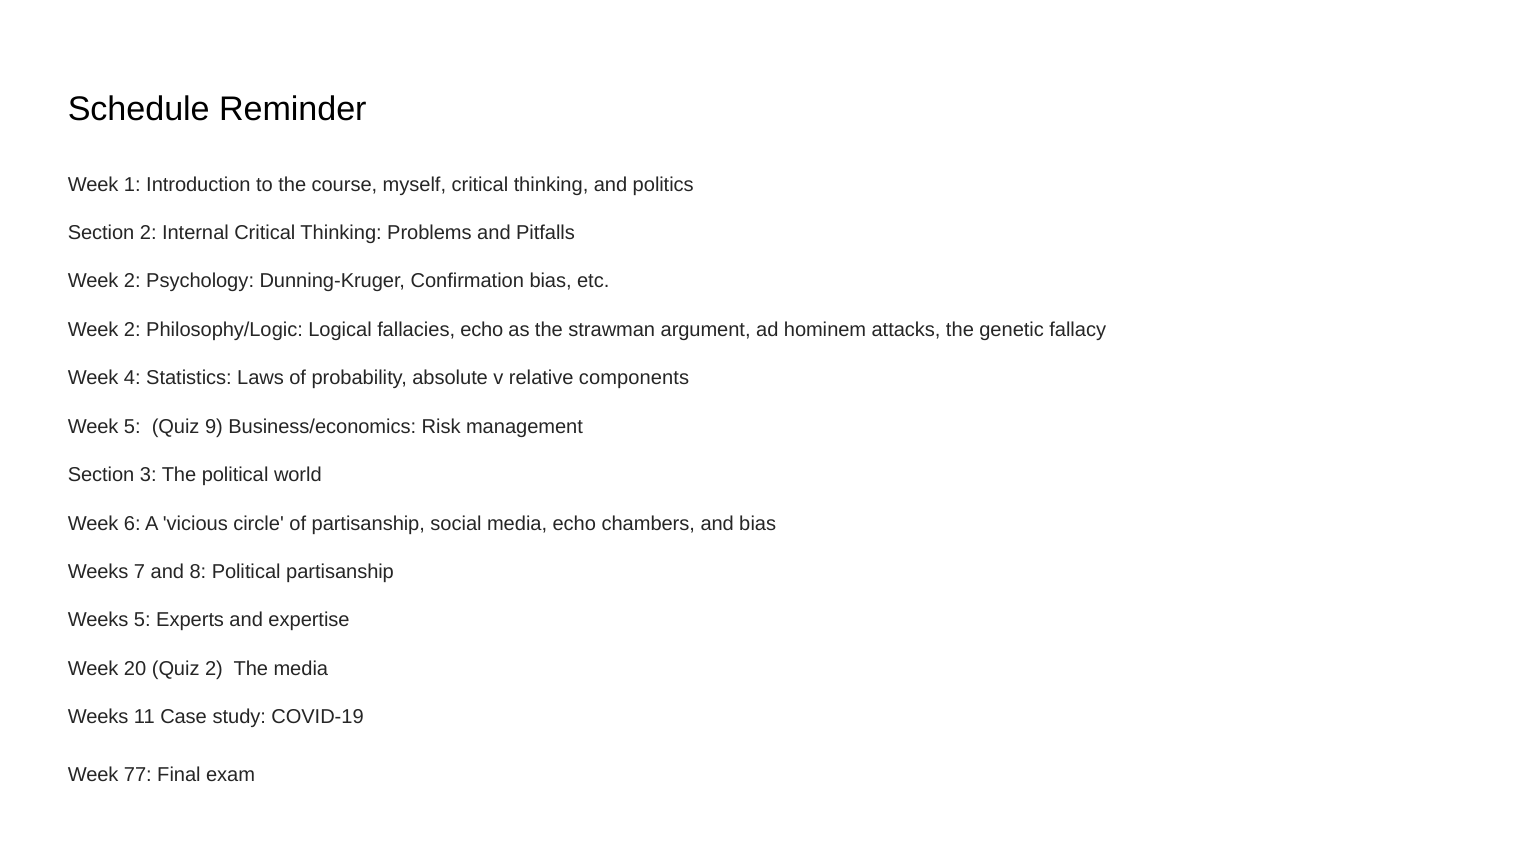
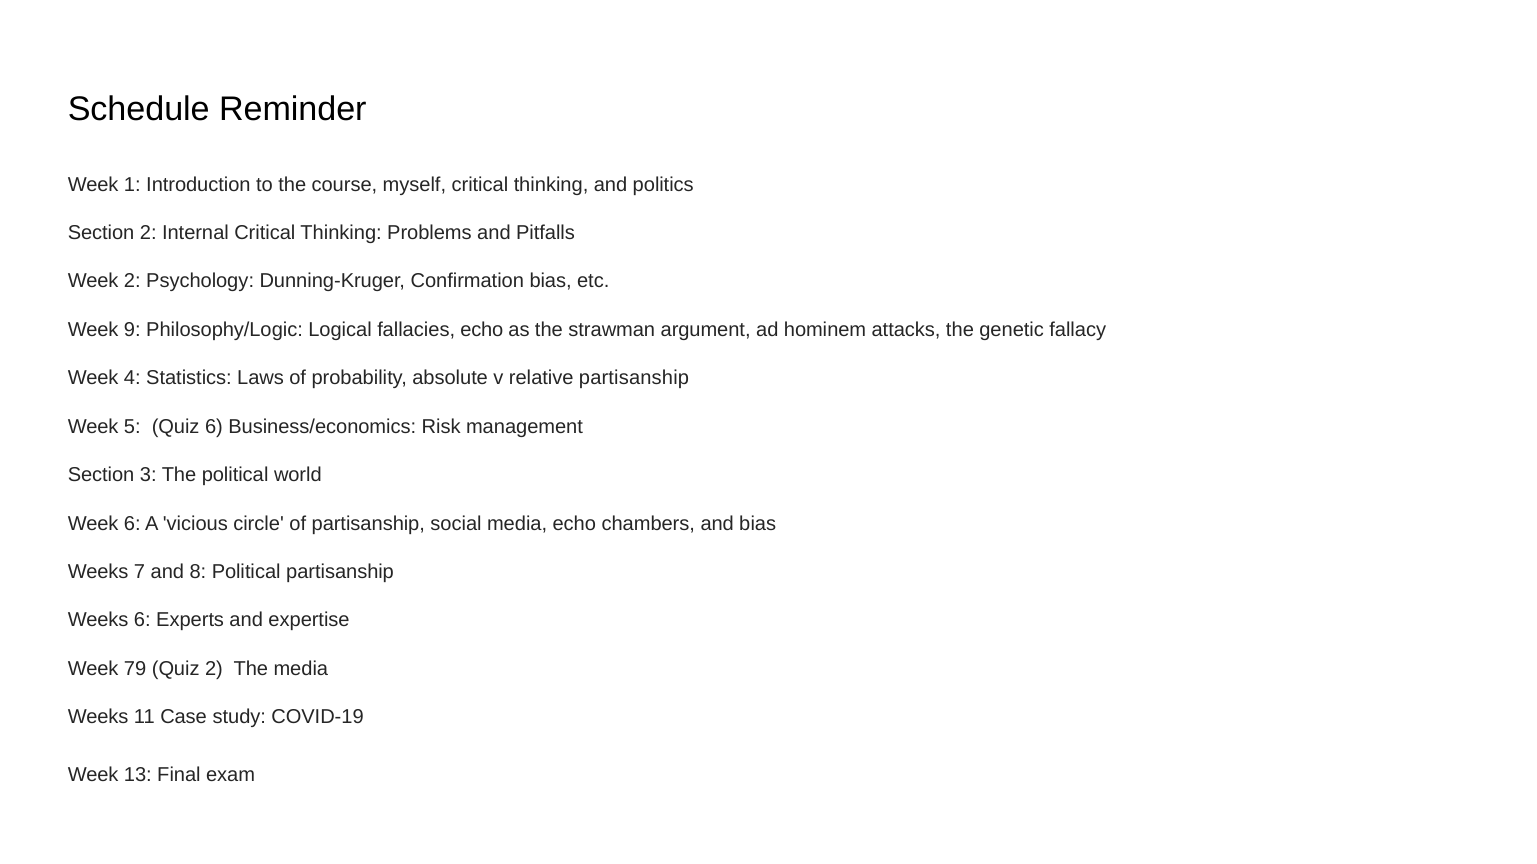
2: 2 -> 9 (132, 330)
relative components: components -> partisanship (634, 378)
Quiz 9: 9 -> 6 (214, 427)
Weeks 5: 5 -> 6 (142, 621)
20: 20 -> 79 (135, 669)
77: 77 -> 13 (138, 775)
